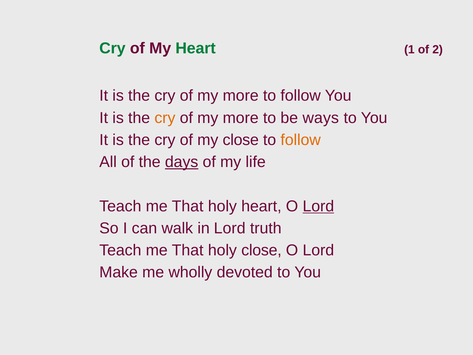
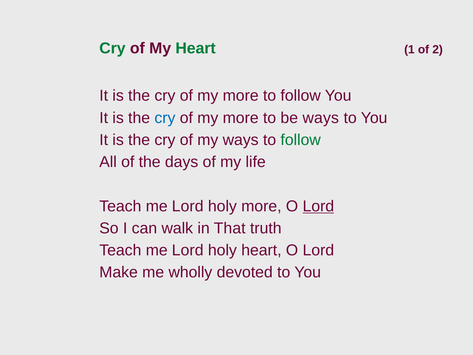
cry colour: orange -> blue (165, 118)
my close: close -> ways (241, 140)
follow colour: orange -> green (301, 140)
days underline: present -> none (182, 162)
That: That -> Lord (188, 206)
holy heart: heart -> more (261, 206)
in Lord: Lord -> That (230, 228)
That: That -> Lord (188, 250)
holy close: close -> heart (261, 250)
